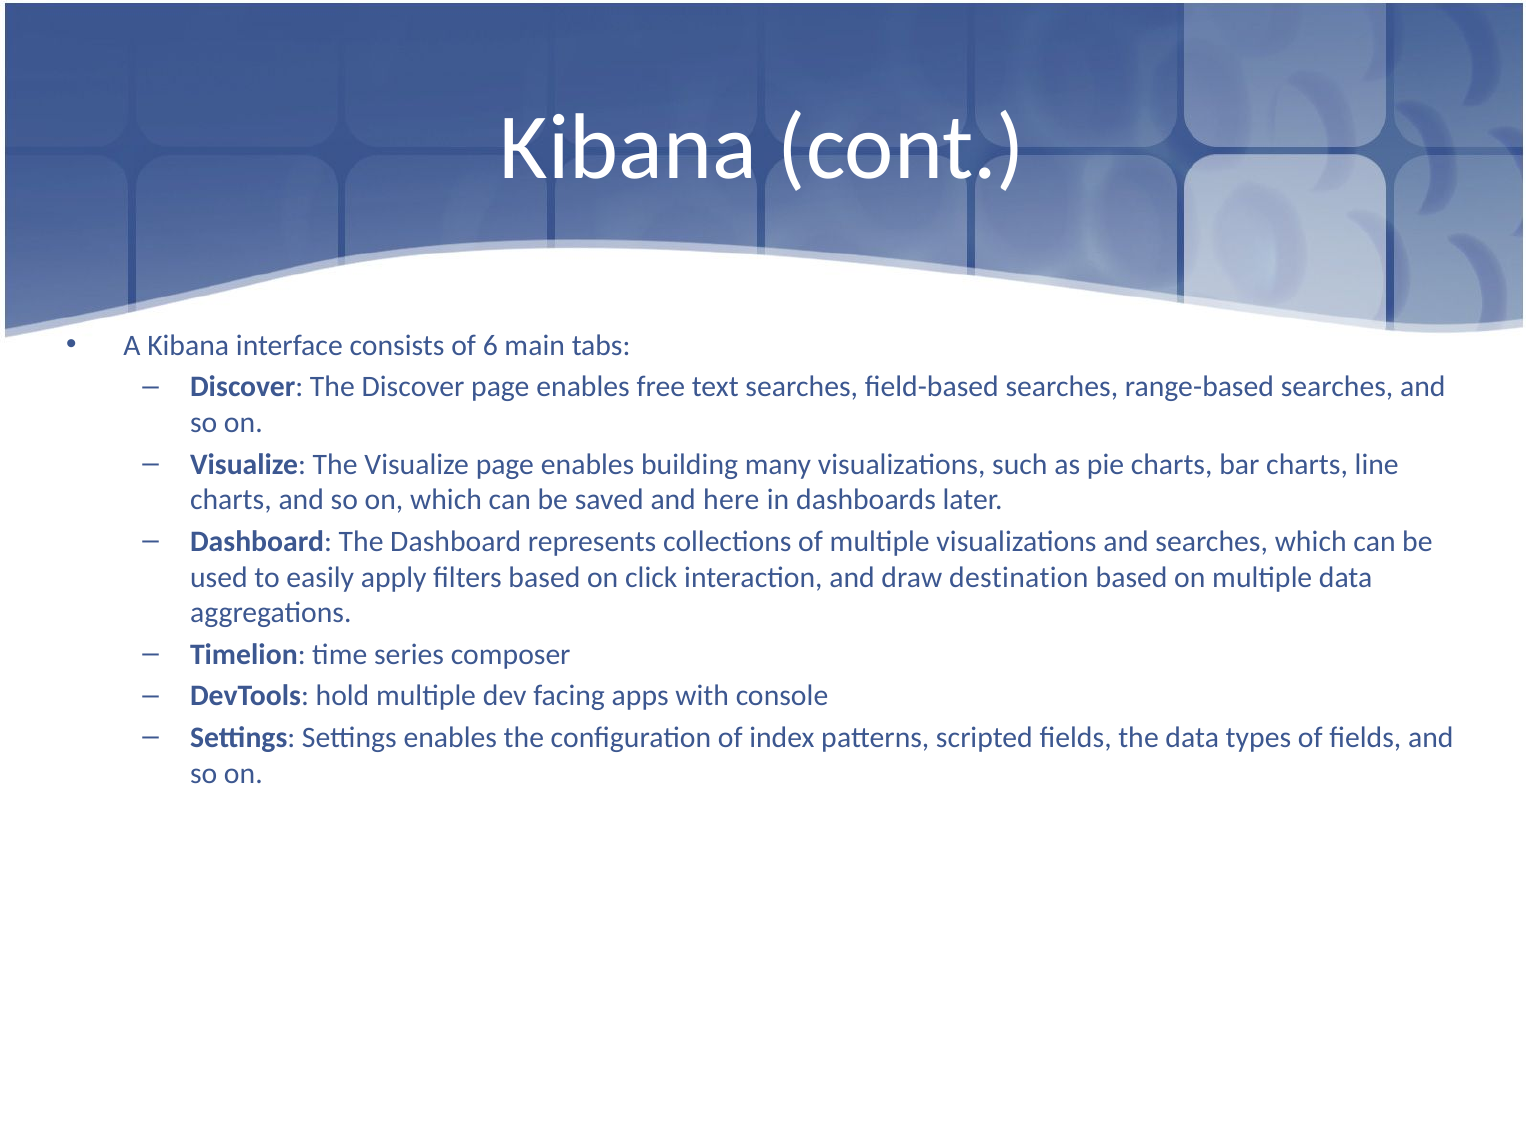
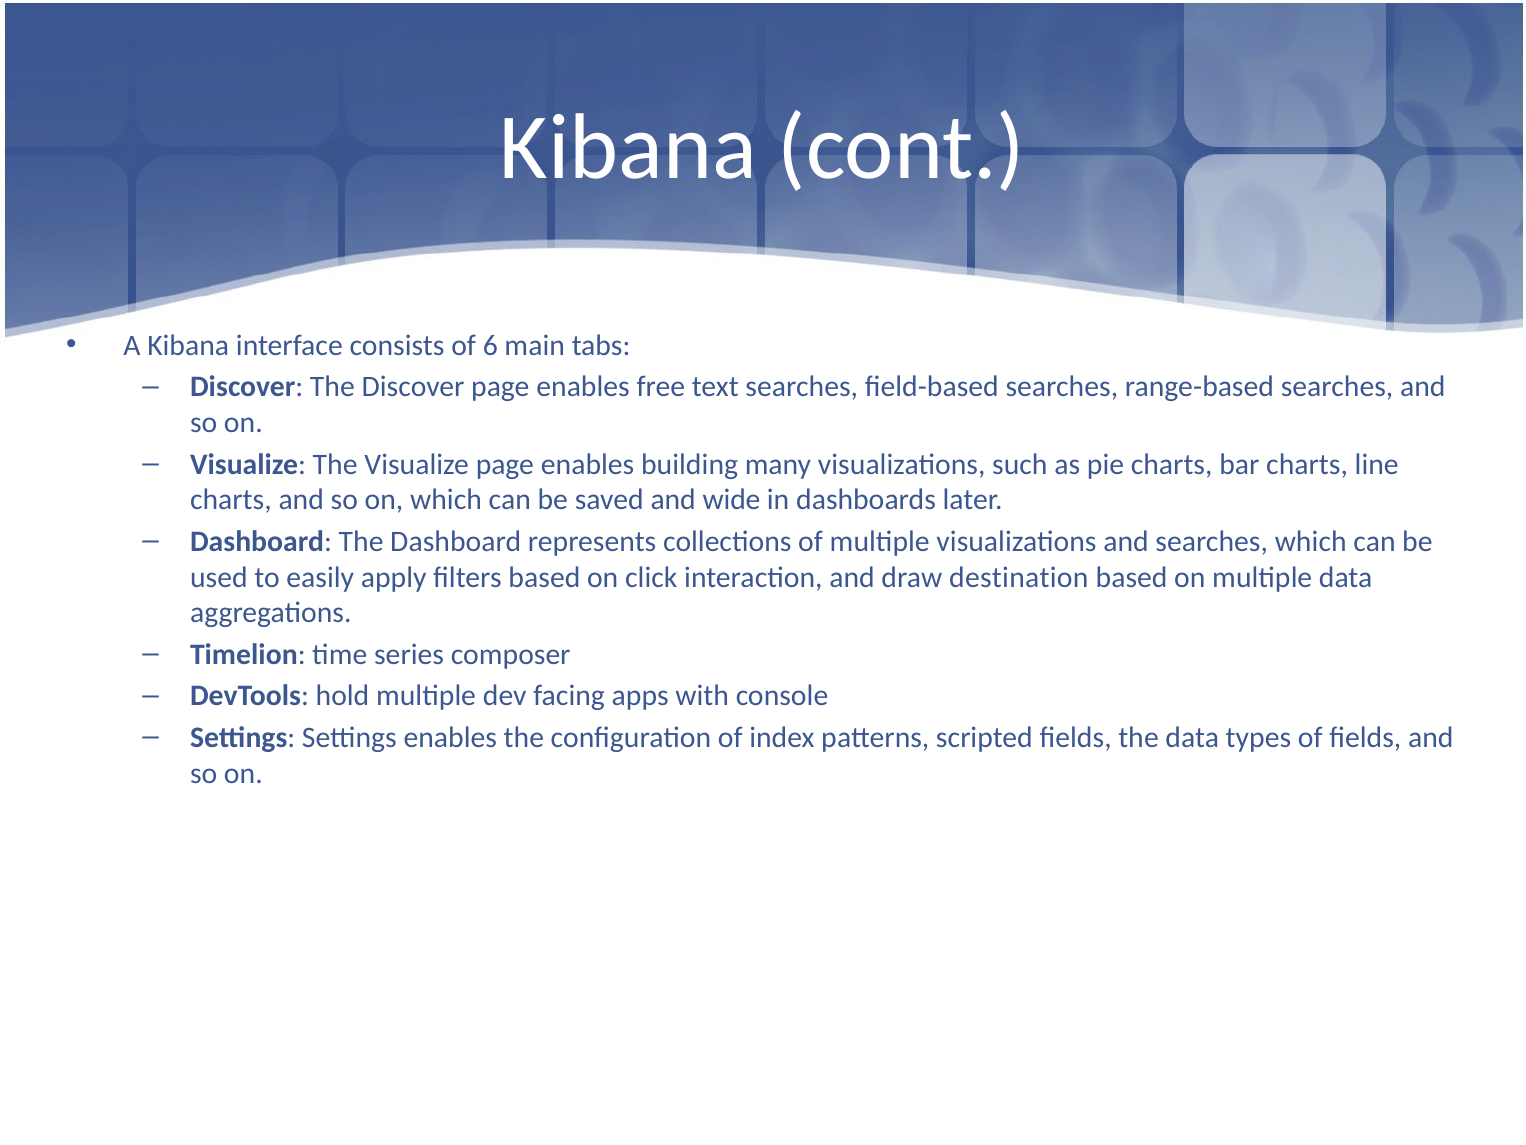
here: here -> wide (732, 500)
